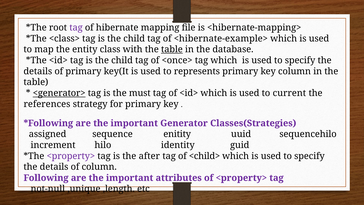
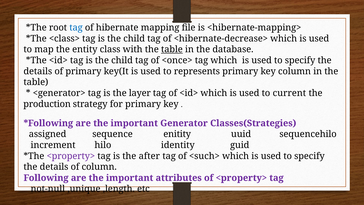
tag colour: purple -> blue (76, 28)
<hibernate-example>: <hibernate-example> -> <hibernate-decrease> (221, 38)
<generator> underline: present -> none (59, 93)
must: must -> layer (140, 93)
references: references -> production (47, 104)
<child>: <child> -> <such> (204, 156)
